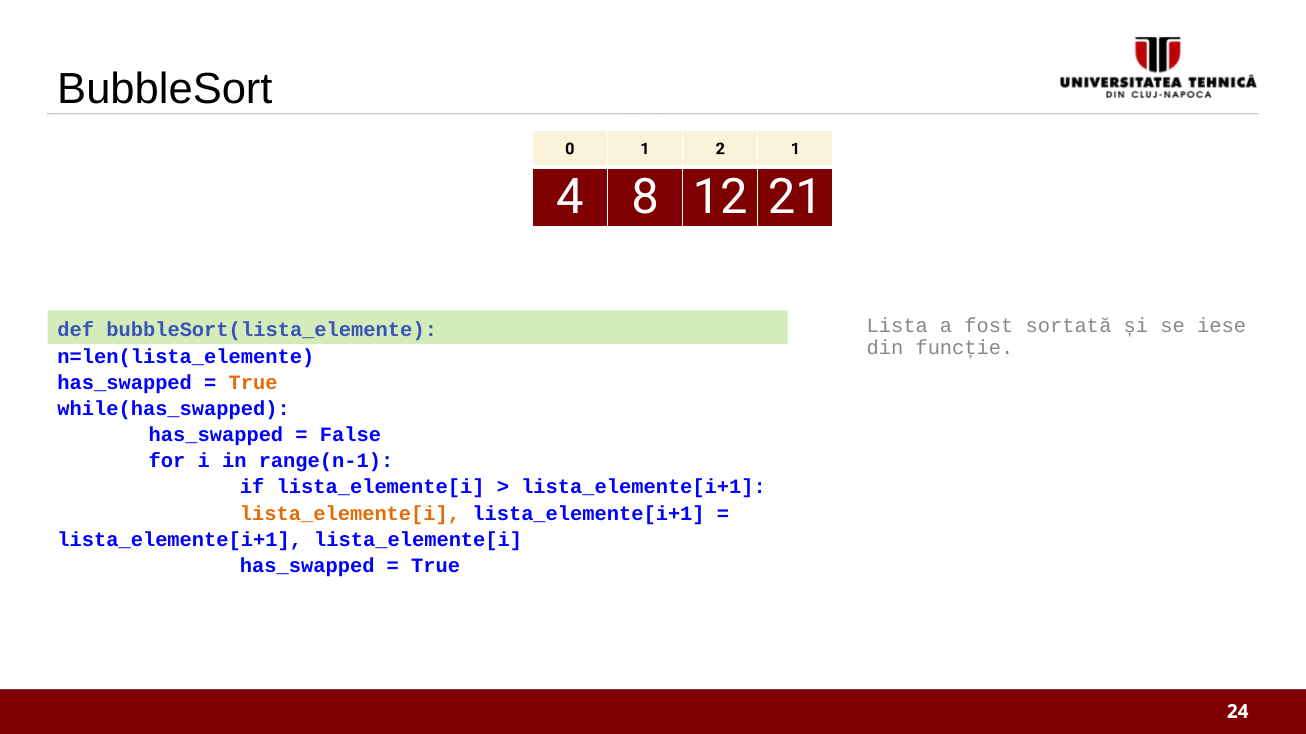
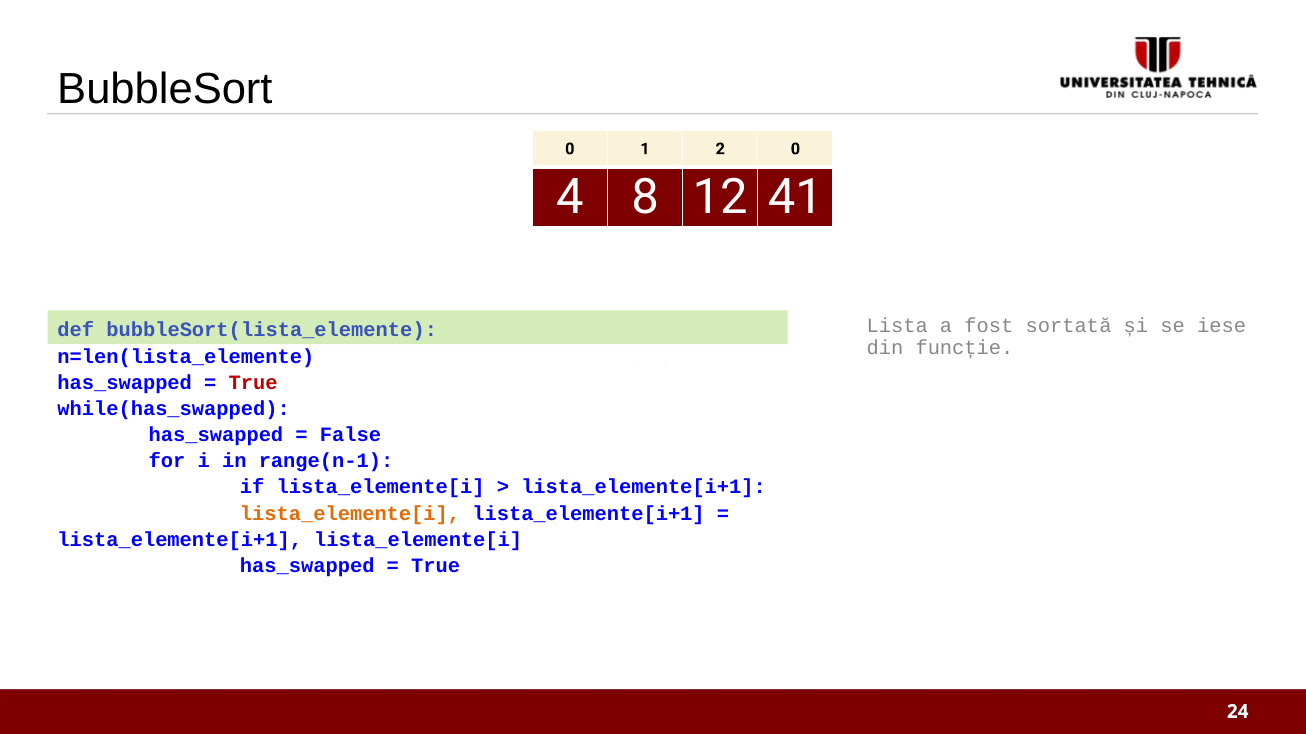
1: 1 -> 0 (795, 149)
21: 21 -> 41 (795, 197)
True colour: orange -> red (253, 383)
